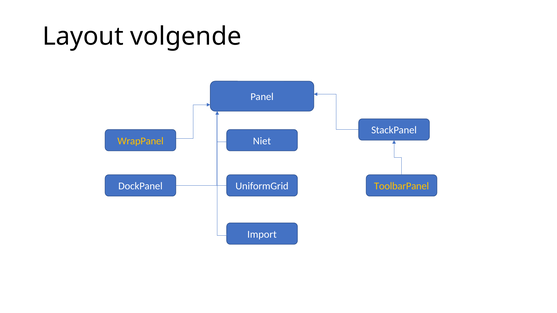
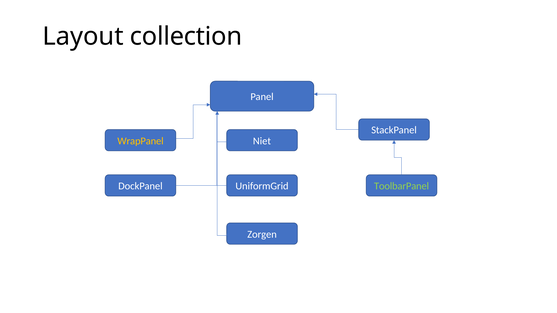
volgende: volgende -> collection (186, 37)
ToolbarPanel colour: yellow -> light green (402, 186)
Import: Import -> Zorgen (262, 235)
